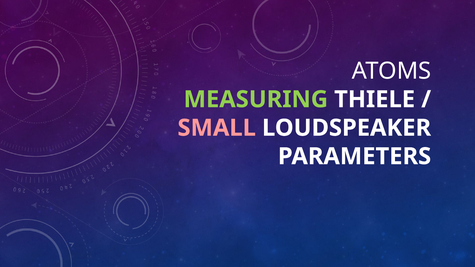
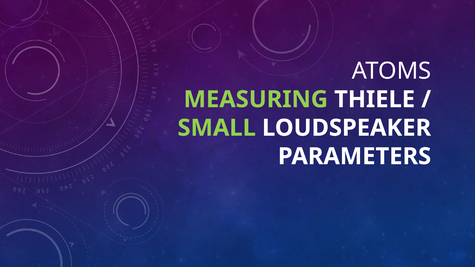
SMALL colour: pink -> light green (217, 128)
